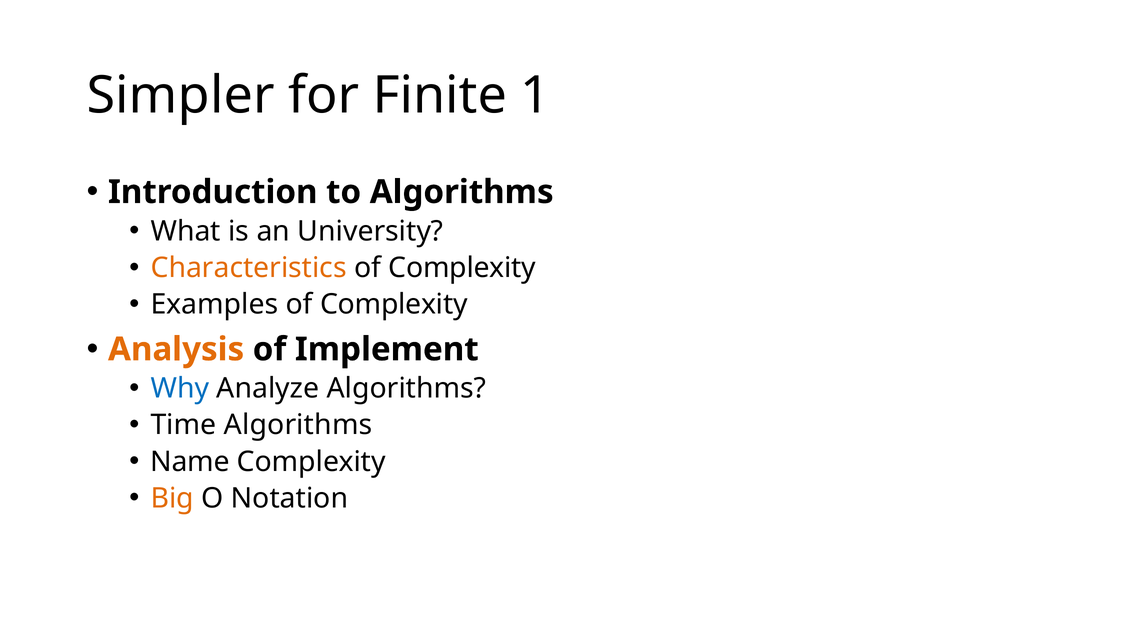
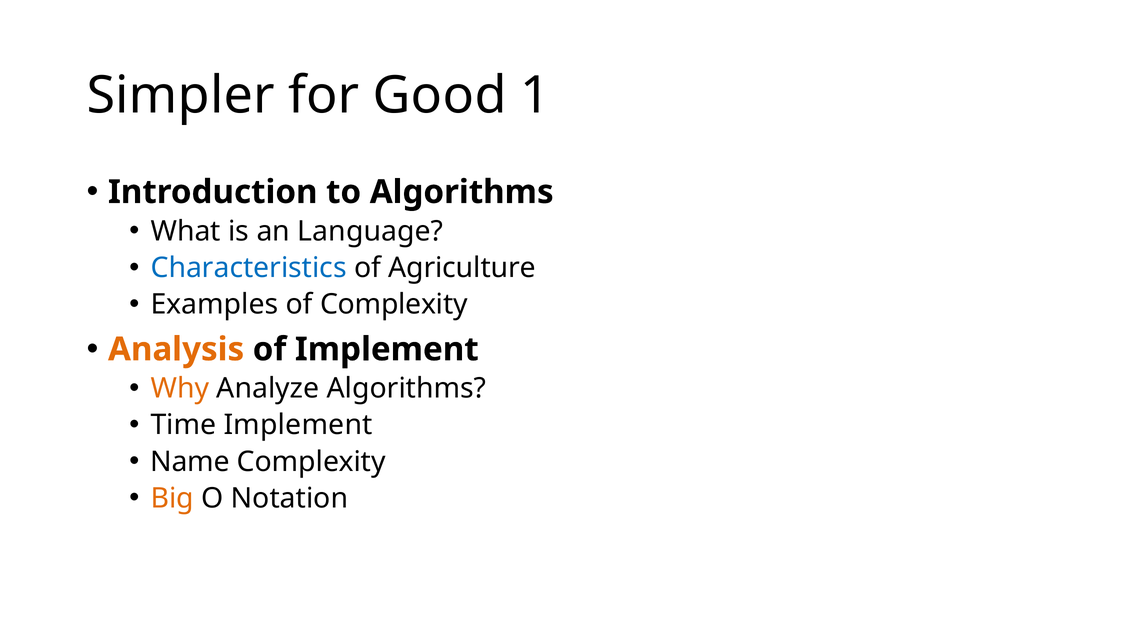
Finite: Finite -> Good (440, 96)
University: University -> Language (370, 231)
Characteristics colour: orange -> blue (249, 268)
Complexity: Complexity -> Agriculture (462, 268)
Why colour: blue -> orange (180, 389)
Time Algorithms: Algorithms -> Implement (298, 425)
